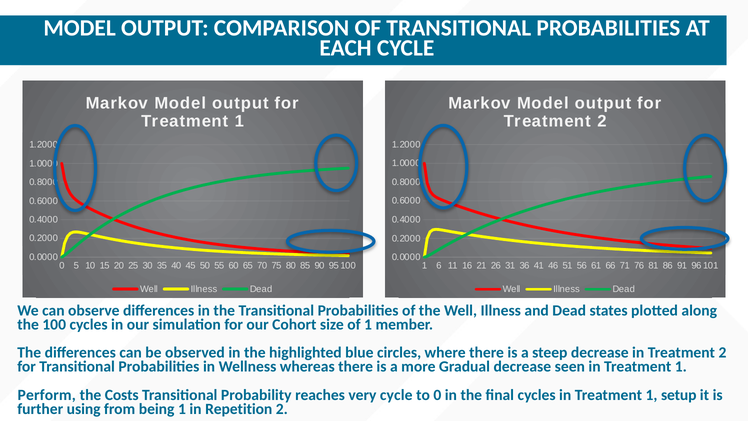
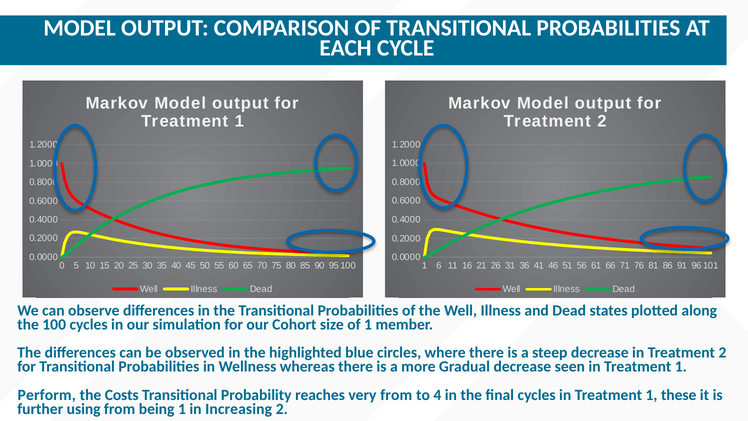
very cycle: cycle -> from (396, 395)
to 0: 0 -> 4 (437, 395)
setup: setup -> these (679, 395)
Repetition: Repetition -> Increasing (239, 409)
